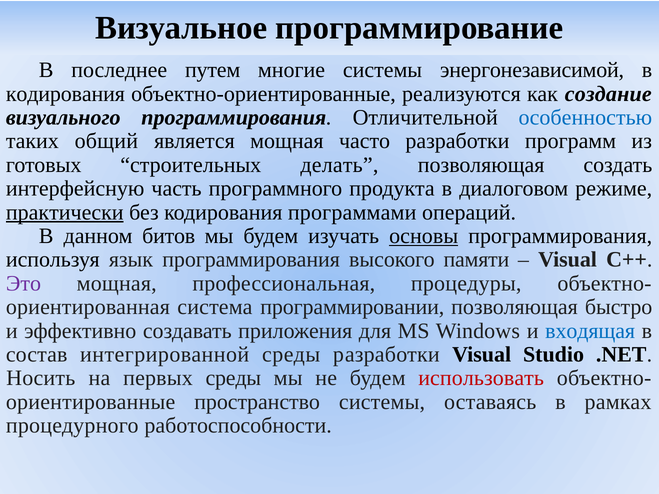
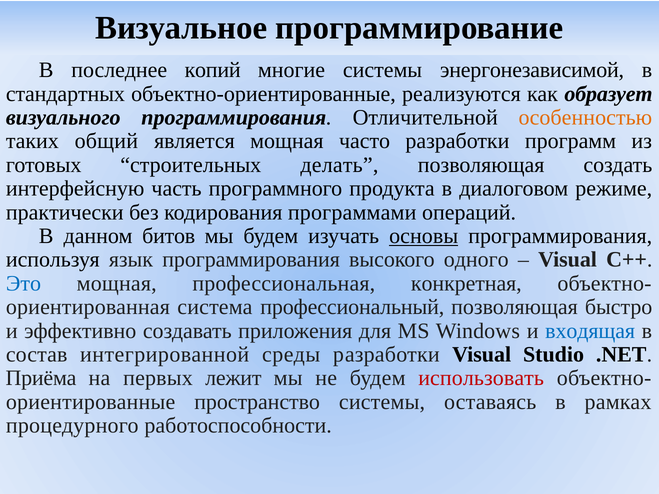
путем: путем -> копий (213, 70)
кодирования: кодирования -> стандартных (65, 94)
создание: создание -> образует (608, 94)
особенностью colour: blue -> orange (585, 118)
практически underline: present -> none (65, 212)
памяти: памяти -> одного (476, 260)
Это colour: purple -> blue (23, 284)
процедуры: процедуры -> конкретная (466, 284)
программировании: программировании -> профессиональный (352, 307)
Носить: Носить -> Приёма (41, 378)
первых среды: среды -> лежит (233, 378)
